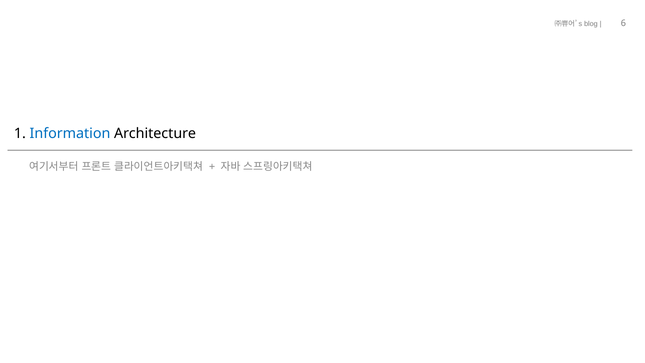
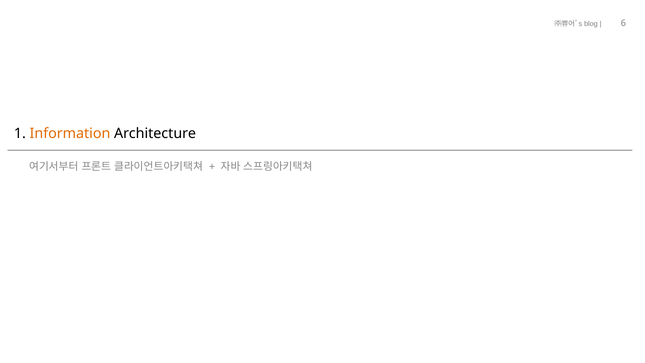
Information colour: blue -> orange (70, 133)
